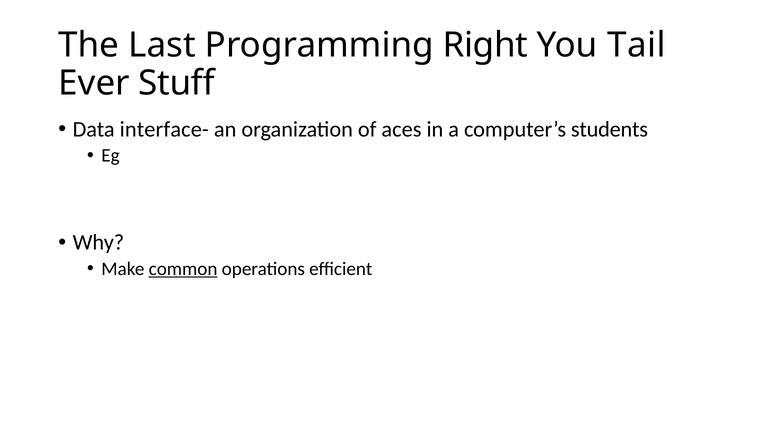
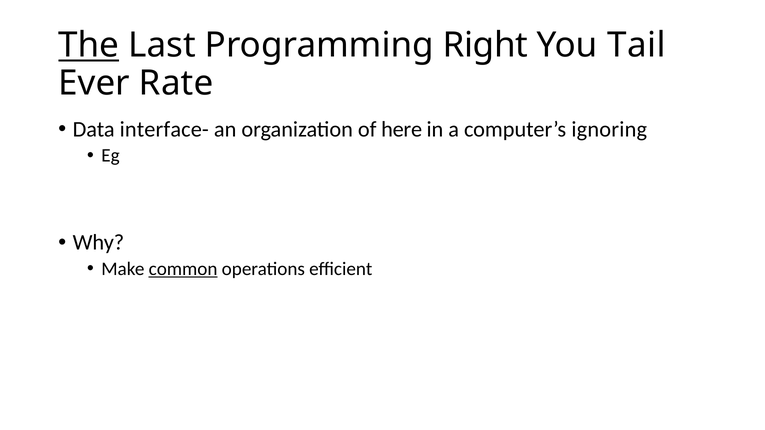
The underline: none -> present (89, 45)
Stuff: Stuff -> Rate (176, 83)
aces: aces -> here (402, 129)
students: students -> ignoring (609, 129)
